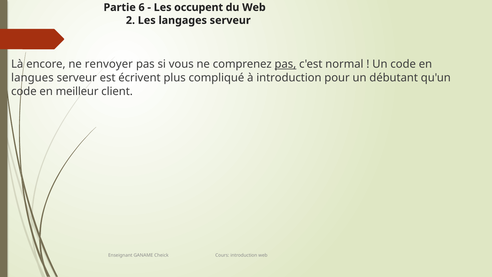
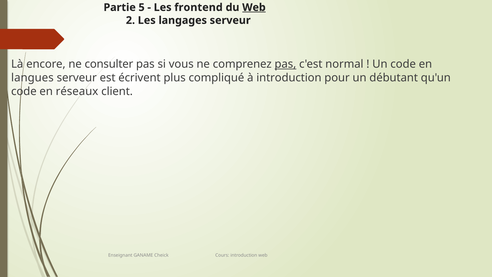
6: 6 -> 5 (142, 7)
occupent: occupent -> frontend (199, 7)
Web underline: none -> present (254, 7)
renvoyer: renvoyer -> consulter (109, 64)
meilleur: meilleur -> réseaux (77, 91)
